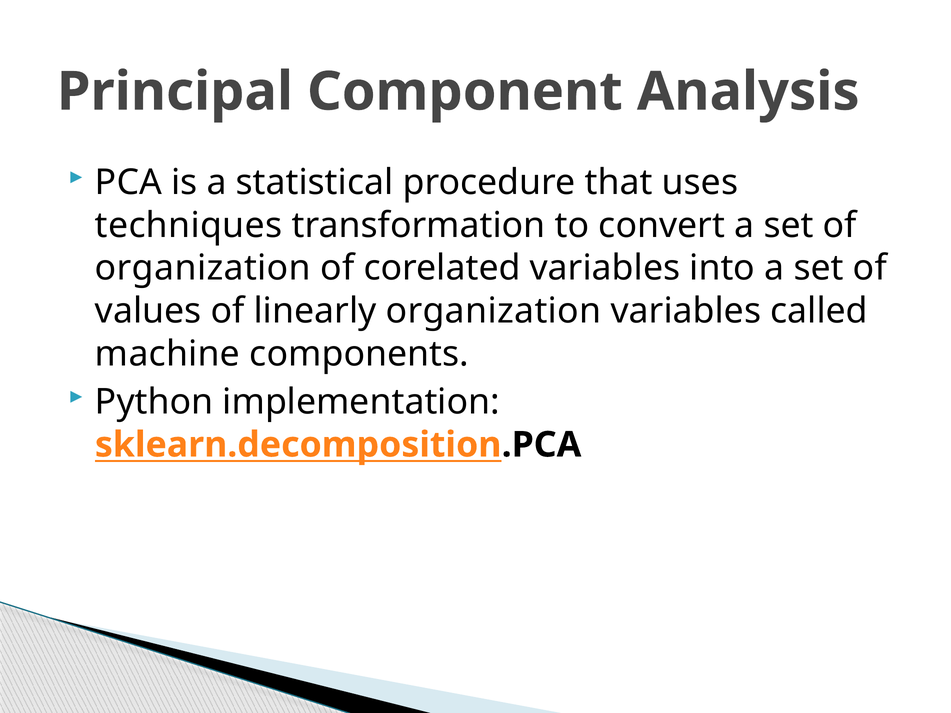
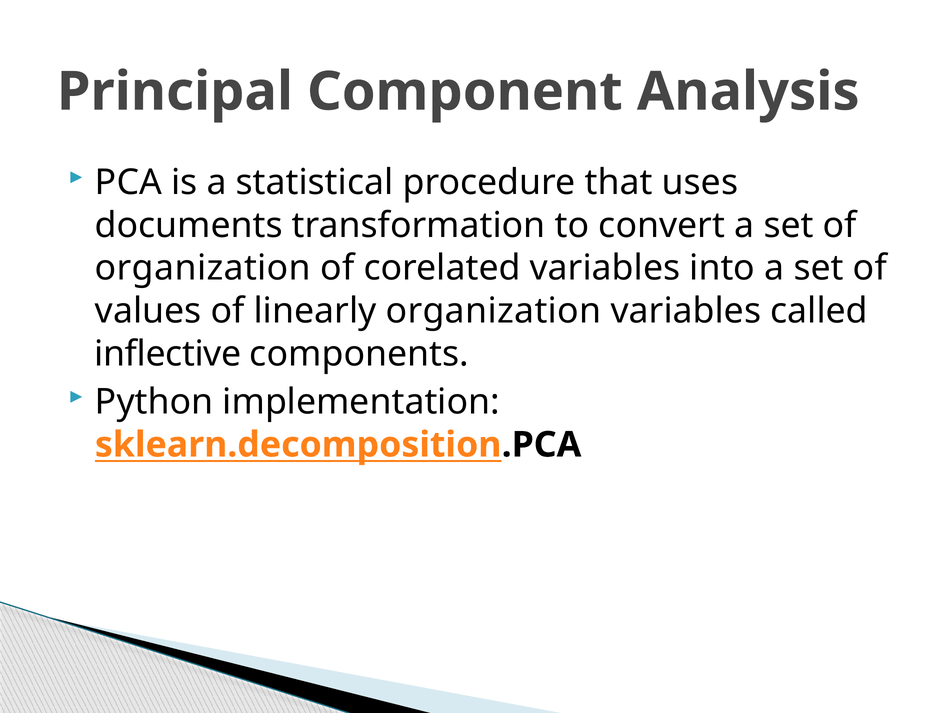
techniques: techniques -> documents (189, 225)
machine: machine -> inflective (168, 354)
